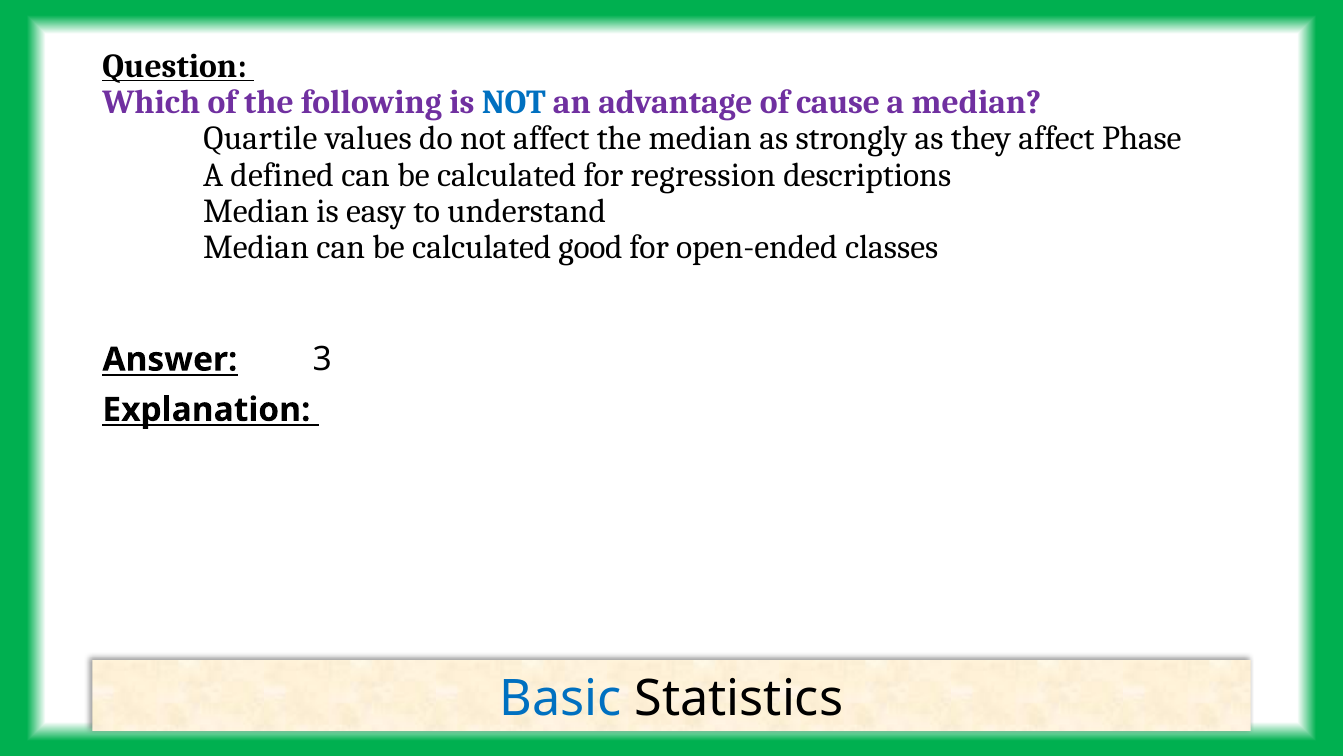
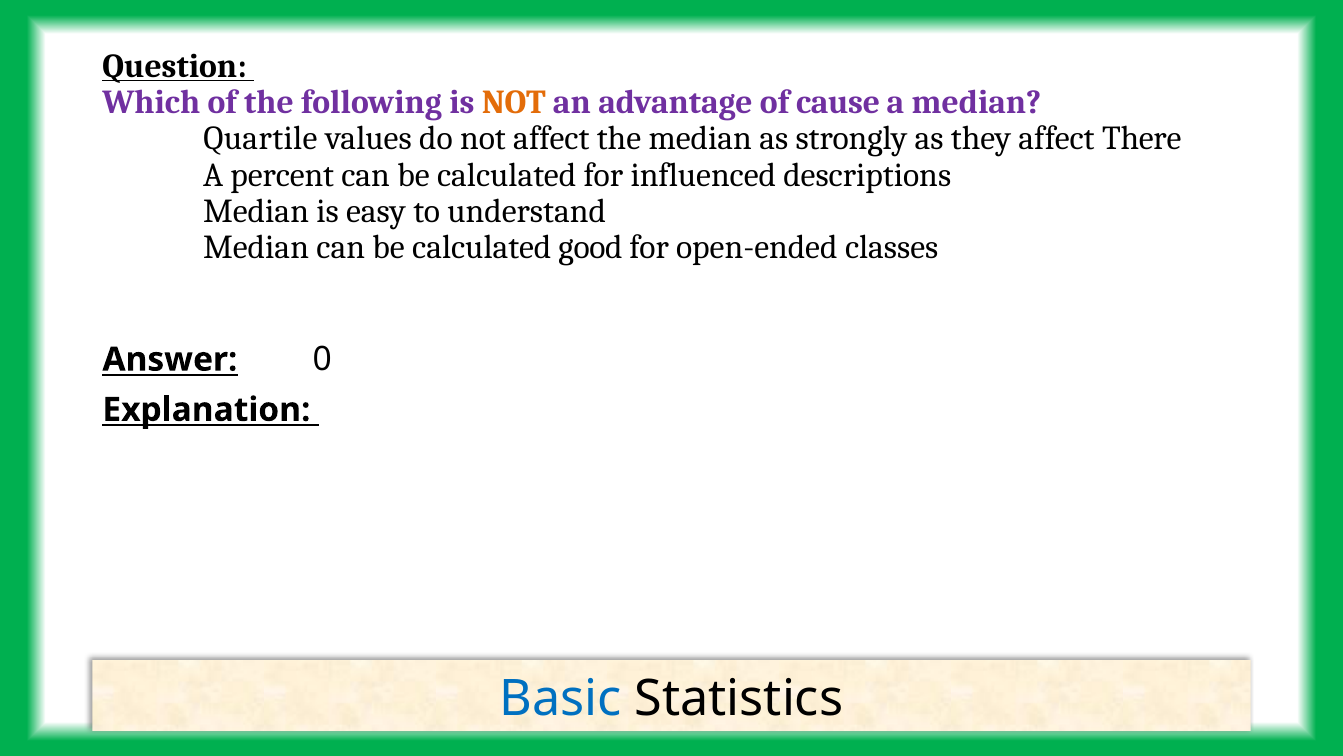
NOT colour: blue -> orange (514, 102)
Phase: Phase -> There (1142, 139)
defined: defined -> percent (282, 175)
regression: regression -> influenced (703, 175)
3: 3 -> 0 (322, 359)
